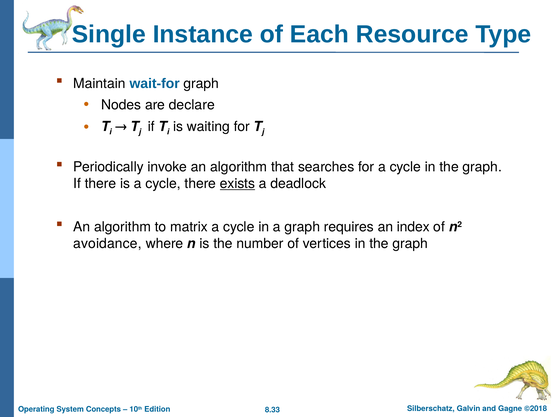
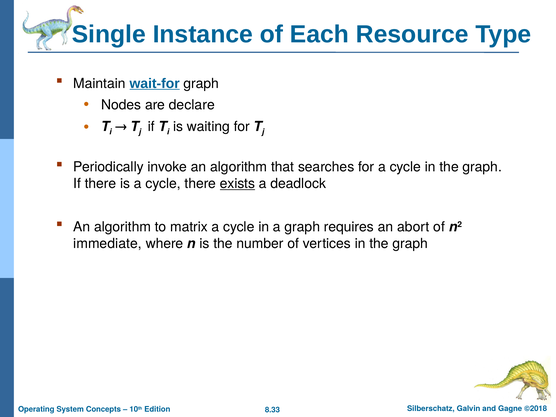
wait-for underline: none -> present (155, 83)
index: index -> abort (413, 227)
avoidance: avoidance -> immediate (107, 243)
